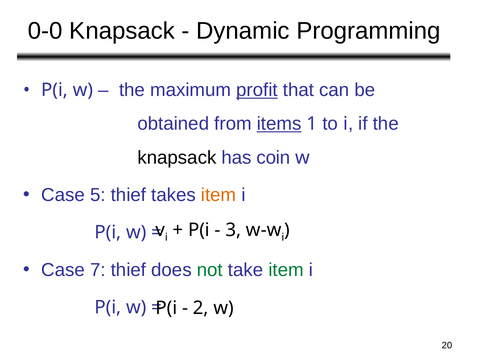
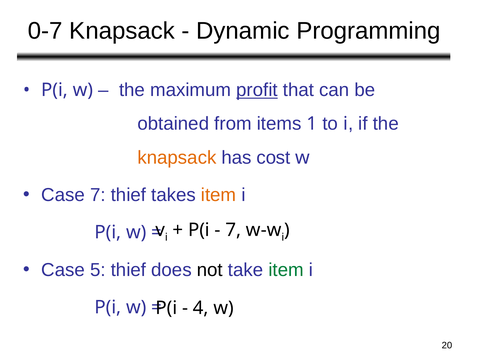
0-0: 0-0 -> 0-7 (45, 31)
items underline: present -> none (279, 124)
knapsack colour: black -> orange (177, 157)
coin: coin -> cost (273, 157)
Case 5: 5 -> 7 (98, 195)
3: 3 -> 7 (233, 230)
7: 7 -> 5 (98, 270)
not colour: green -> black (210, 270)
2: 2 -> 4 (201, 308)
